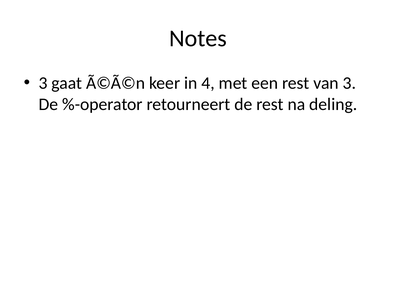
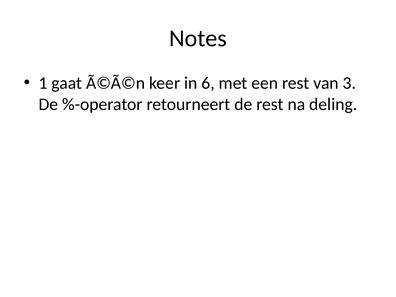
3: 3 -> 1 (43, 83)
4: 4 -> 6 (208, 83)
